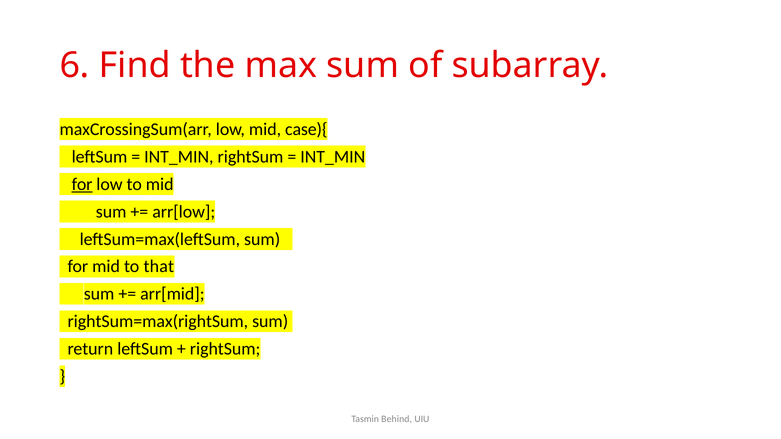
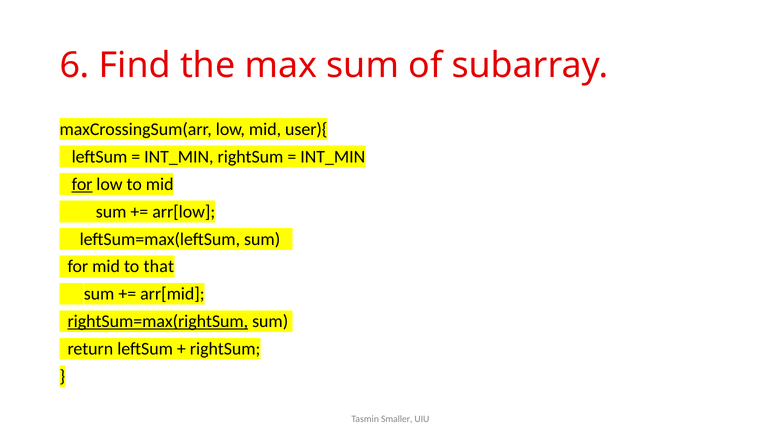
case){: case){ -> user){ (306, 129)
rightSum=max(rightSum underline: none -> present (158, 322)
Behind: Behind -> Smaller (397, 419)
